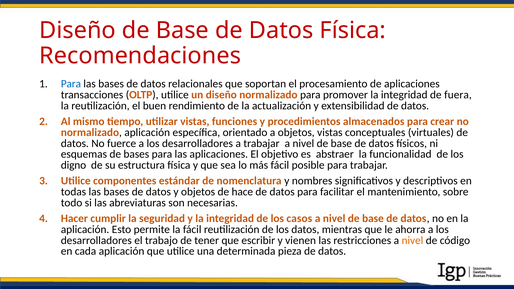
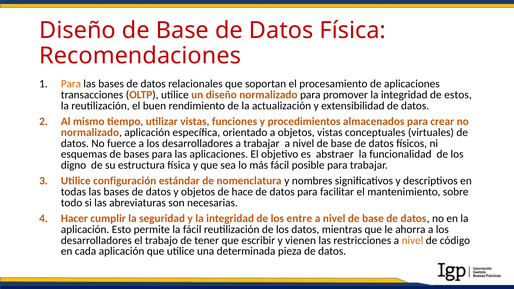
Para colour: blue -> orange (71, 84)
fuera: fuera -> estos (458, 95)
componentes: componentes -> configuración (125, 181)
casos: casos -> entre (299, 219)
